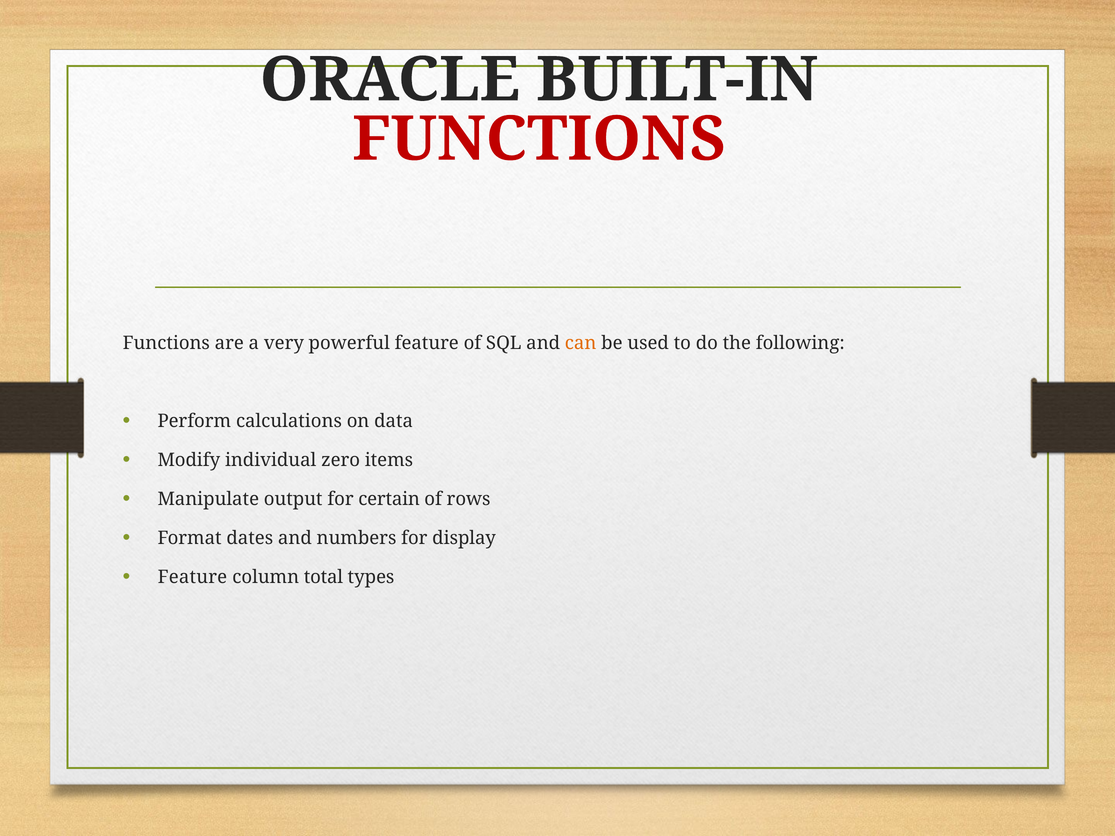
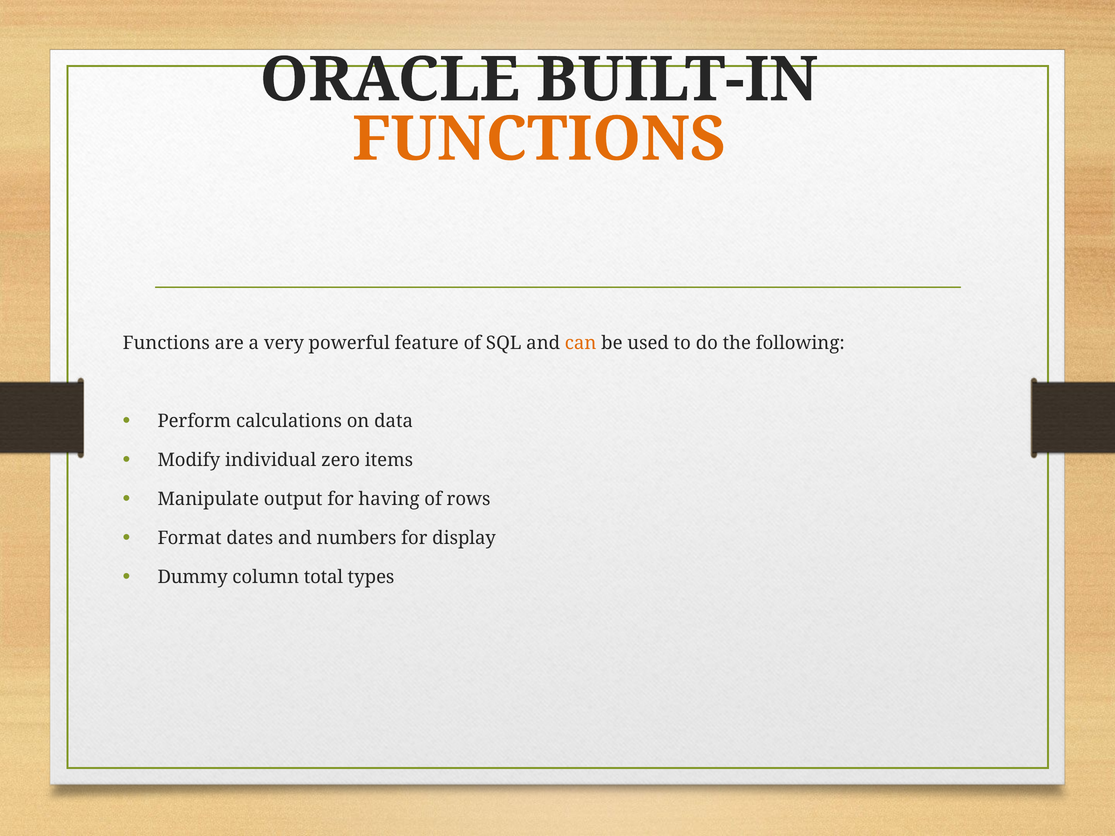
FUNCTIONS colour: red -> orange (539, 139)
certain: certain -> having (389, 499)
Feature: Feature -> Dummy (193, 577)
